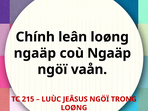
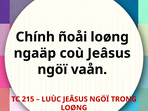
leân: leân -> ñoåi (73, 37)
coù Ngaäp: Ngaäp -> Jeâsus (109, 53)
